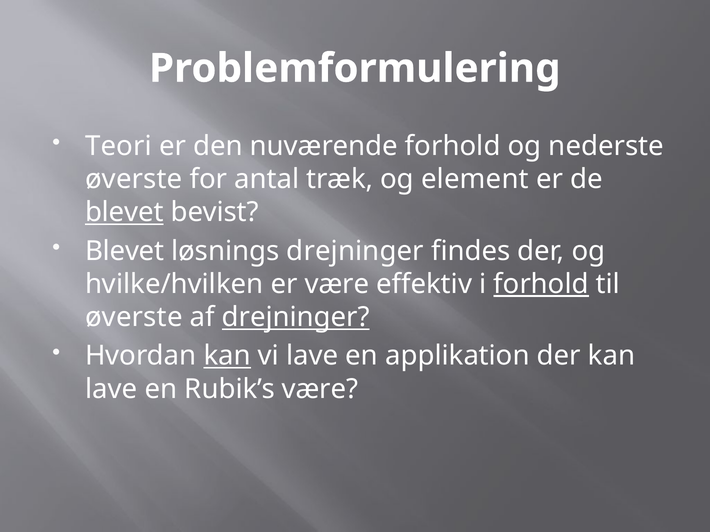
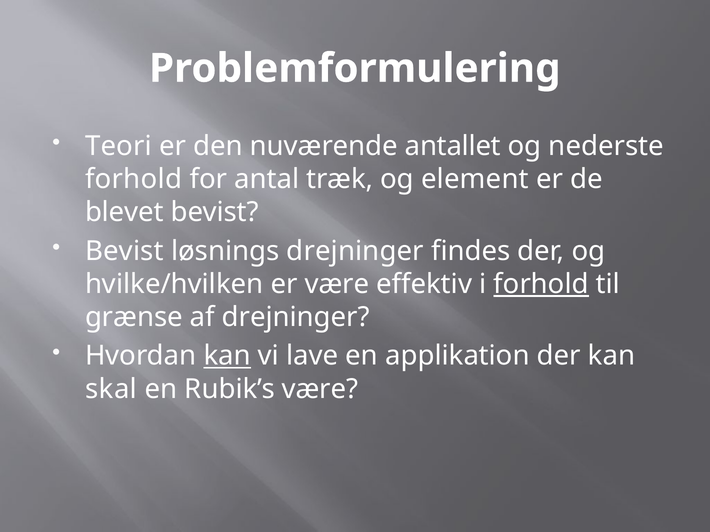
nuværende forhold: forhold -> antallet (453, 146)
øverste: øverste -> forhold (134, 179)
blevet underline: present -> none (124, 213)
Blevet: Blevet -> Bevist (124, 251)
øverste: øverste -> grænse (134, 318)
drejninger underline: present -> none (296, 318)
lave: lave -> skal (111, 389)
